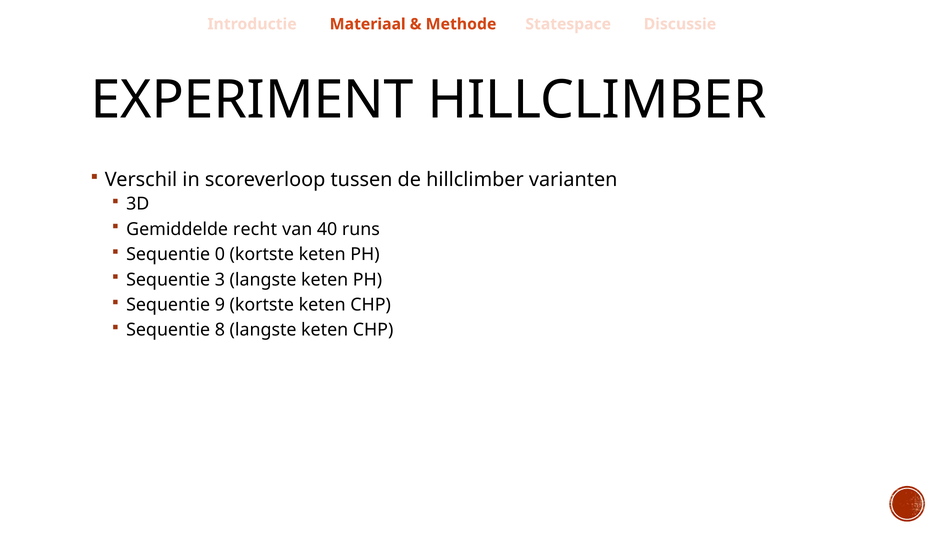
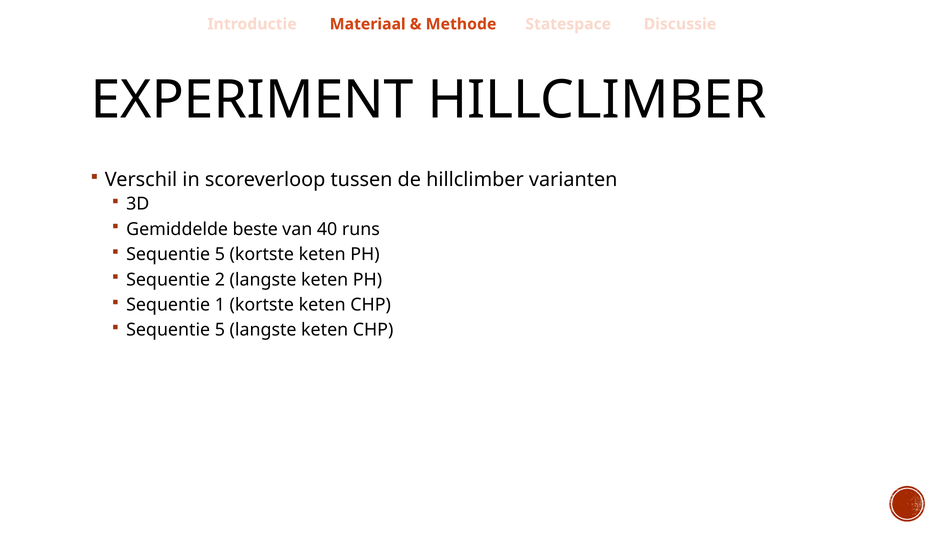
recht: recht -> beste (255, 229)
0: 0 -> 5 (220, 254)
3: 3 -> 2 (220, 280)
9: 9 -> 1 (220, 305)
8: 8 -> 5 (220, 330)
